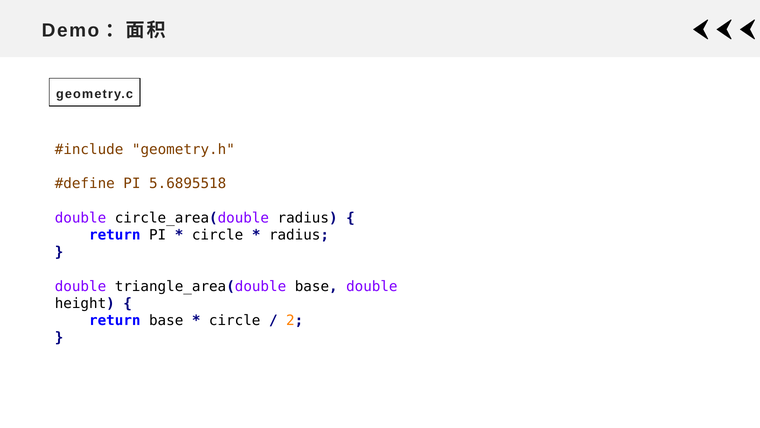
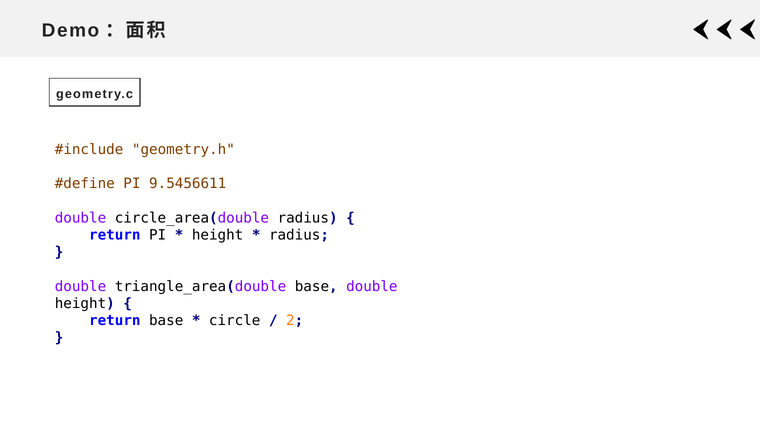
5.6895518: 5.6895518 -> 9.5456611 (188, 183)
circle: circle -> height (218, 235)
